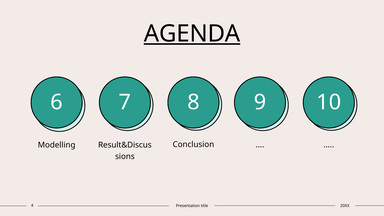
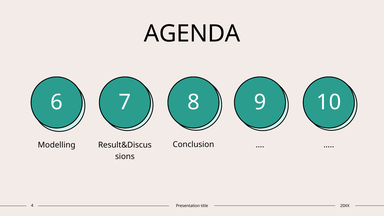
AGENDA underline: present -> none (192, 34)
